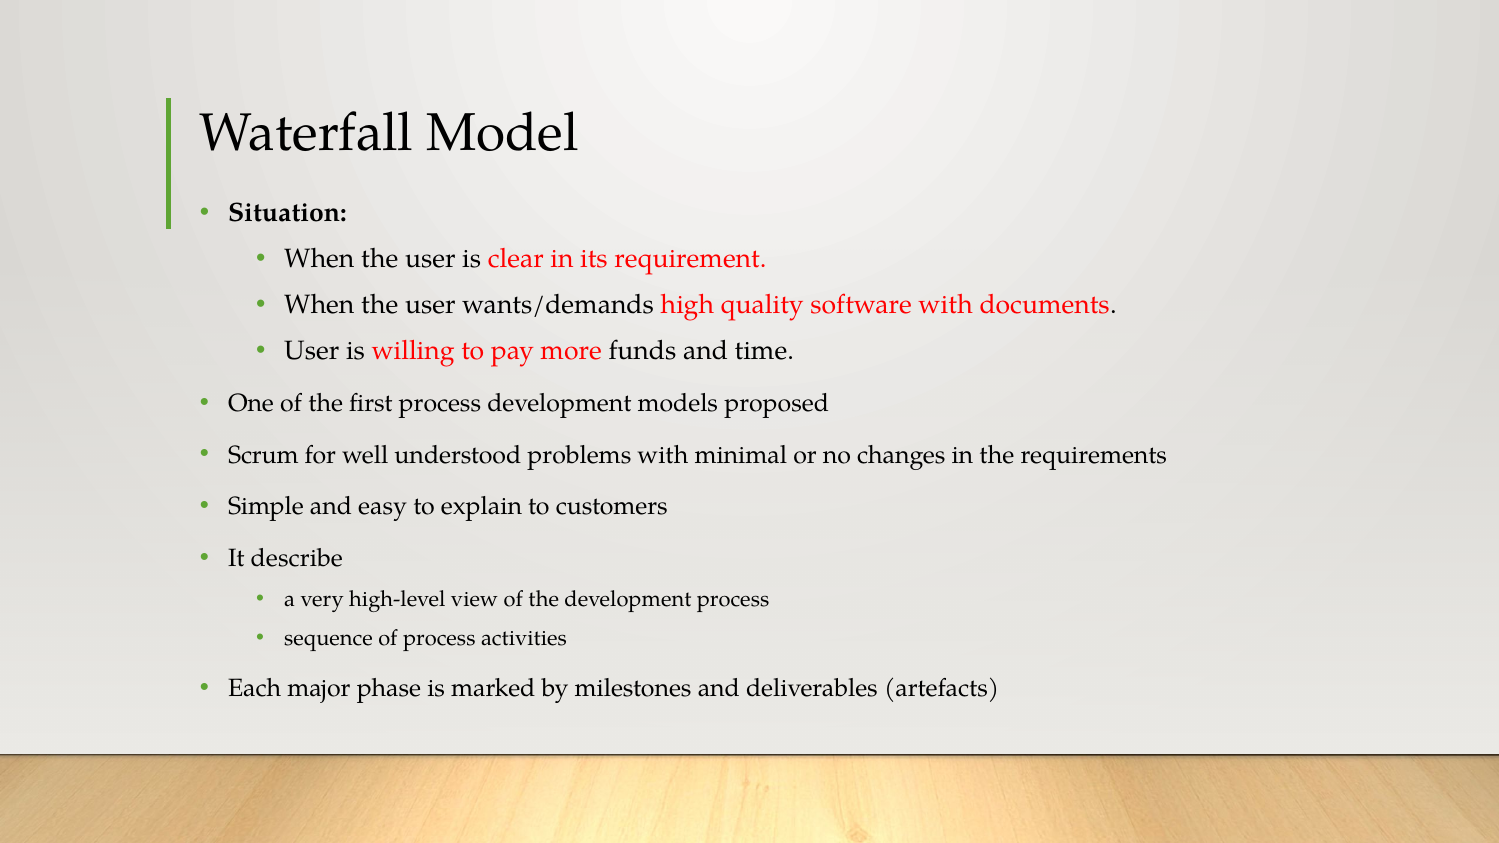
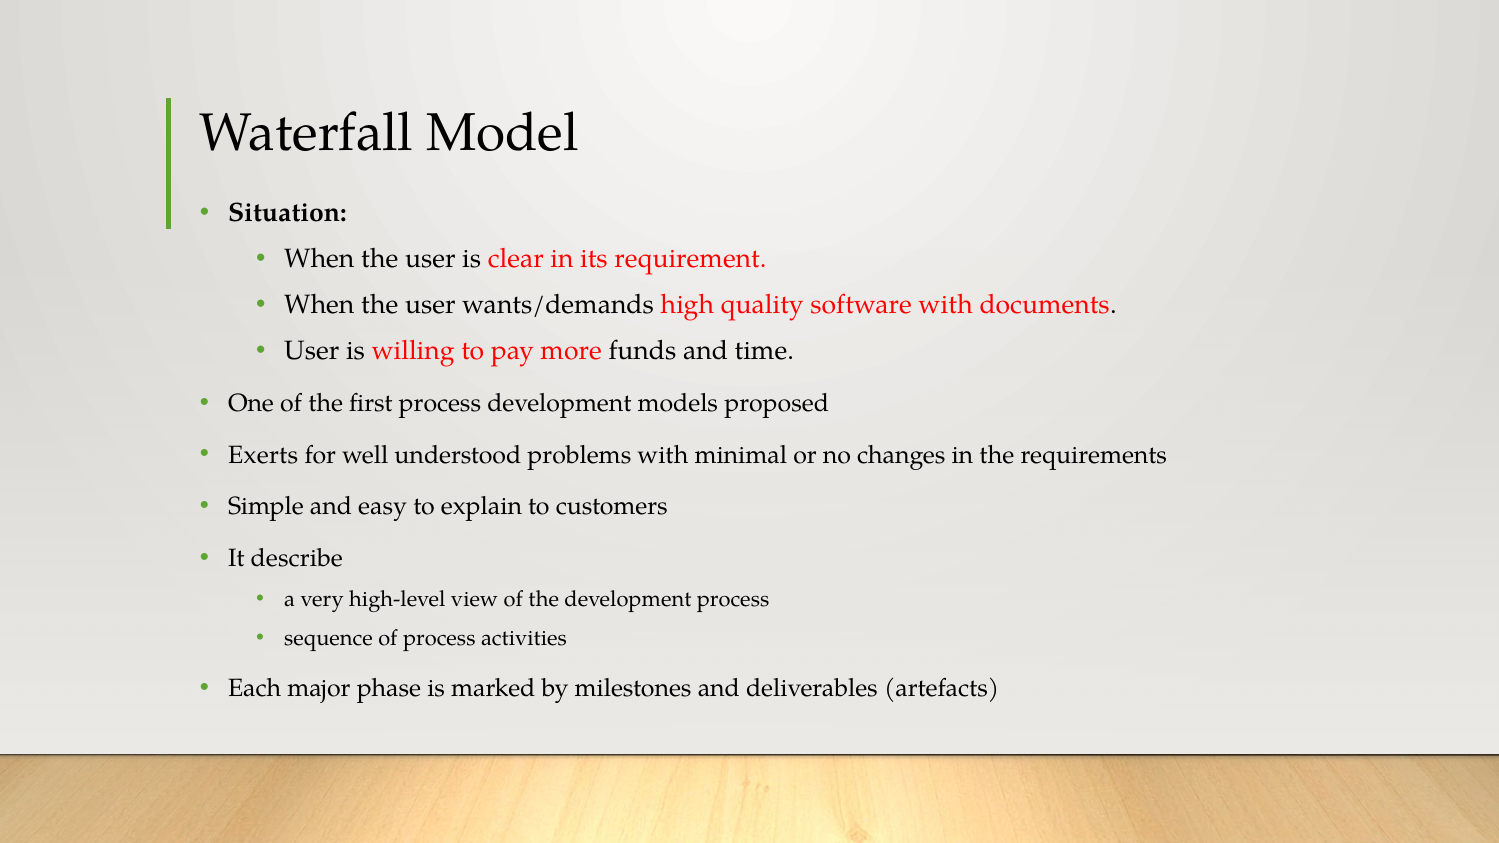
Scrum: Scrum -> Exerts (263, 455)
